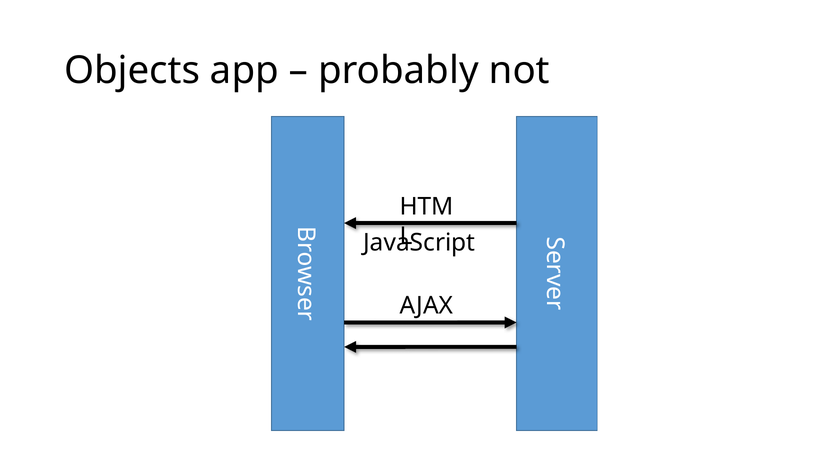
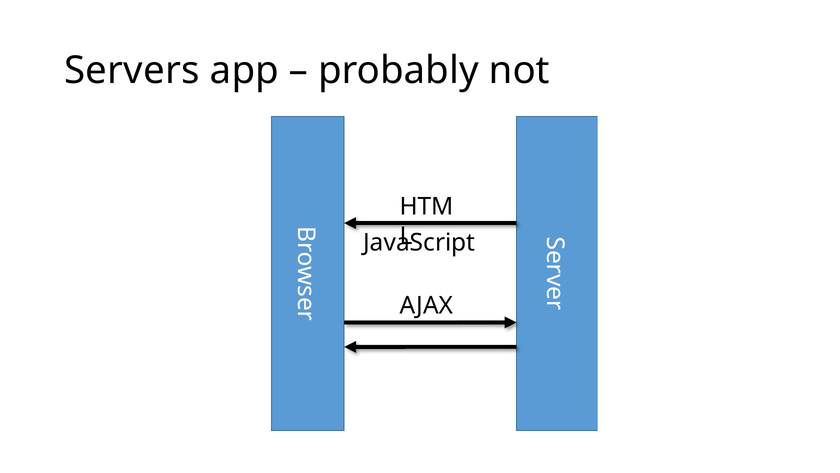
Objects: Objects -> Servers (132, 71)
